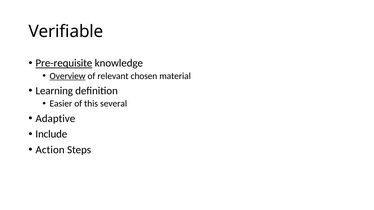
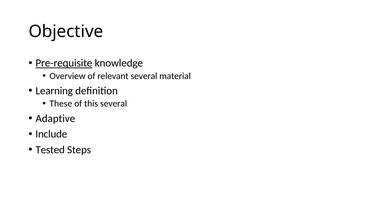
Verifiable: Verifiable -> Objective (66, 31)
Overview underline: present -> none (68, 76)
relevant chosen: chosen -> several (144, 76)
Easier: Easier -> These (61, 104)
Action: Action -> Tested (50, 150)
